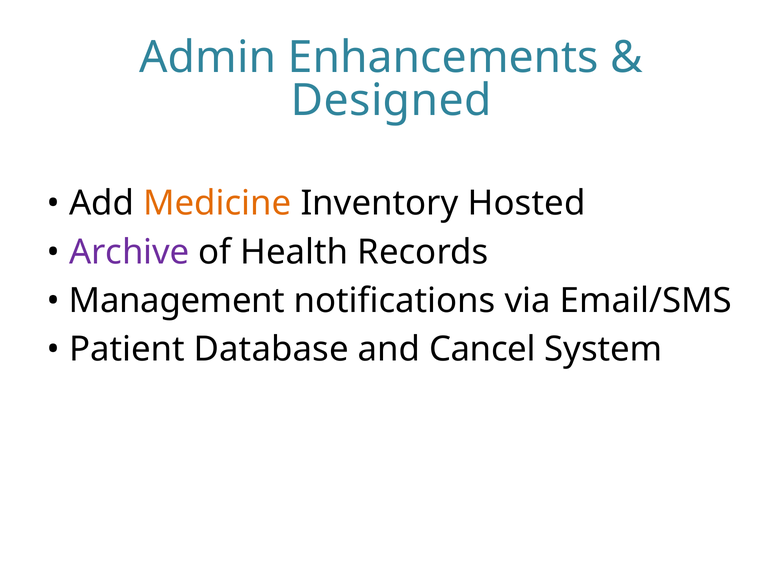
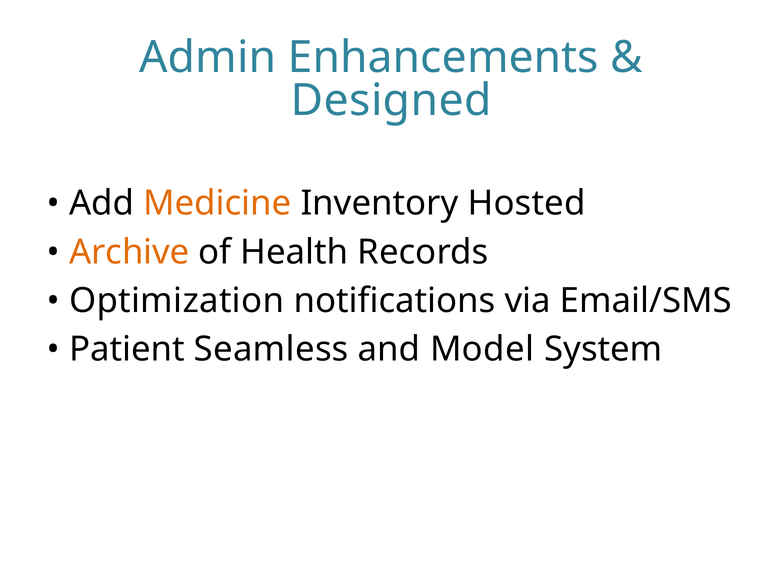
Archive colour: purple -> orange (129, 252)
Management: Management -> Optimization (177, 301)
Database: Database -> Seamless (271, 350)
Cancel: Cancel -> Model (482, 350)
